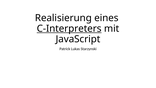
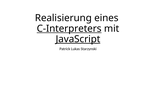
JavaScript underline: none -> present (78, 39)
